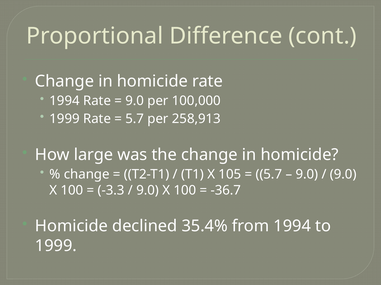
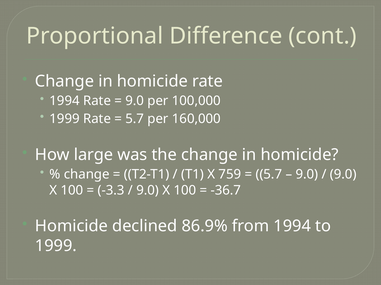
258,913: 258,913 -> 160,000 (196, 119)
105: 105 -> 759 (230, 175)
35.4%: 35.4% -> 86.9% (205, 227)
